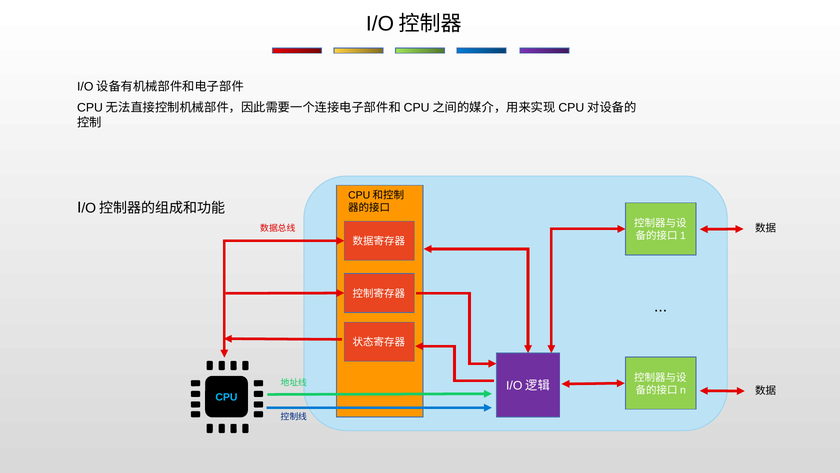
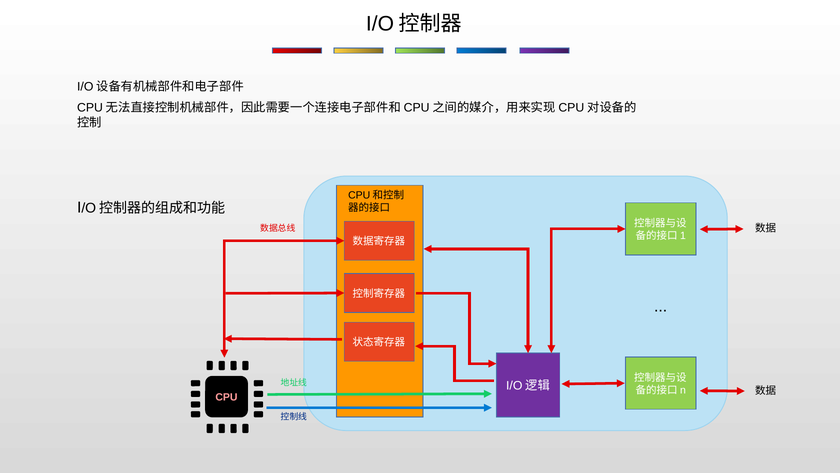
CPU colour: light blue -> pink (226, 397)
